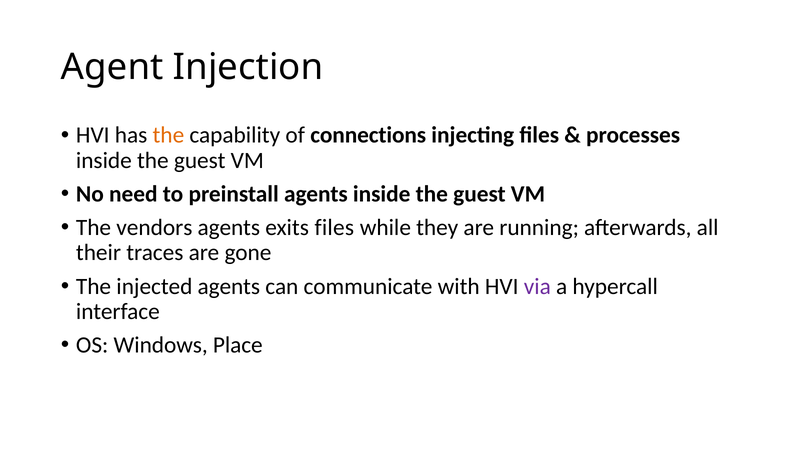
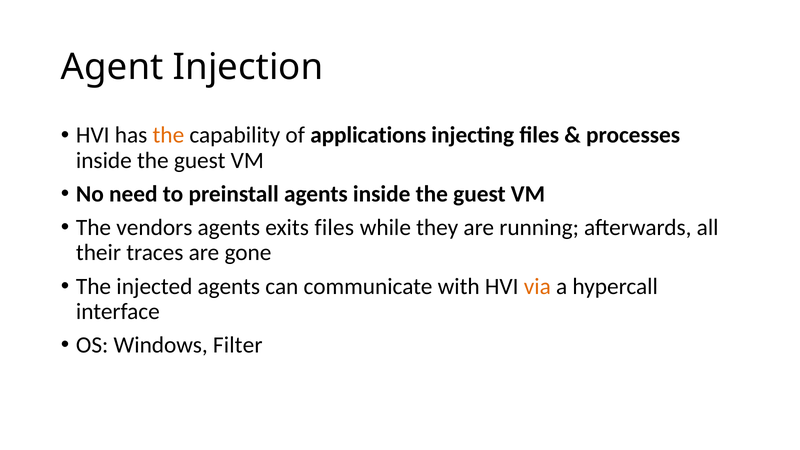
connections: connections -> applications (368, 135)
via colour: purple -> orange (537, 286)
Place: Place -> Filter (238, 345)
